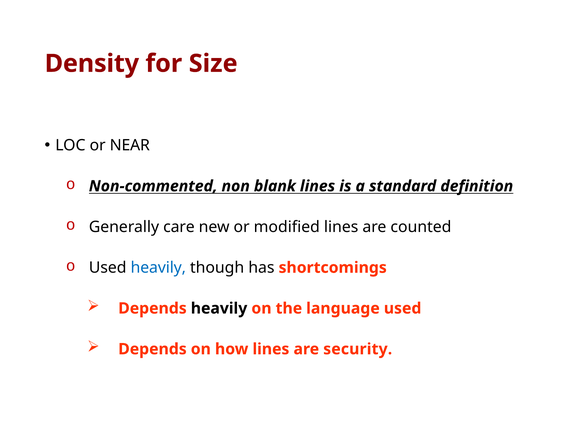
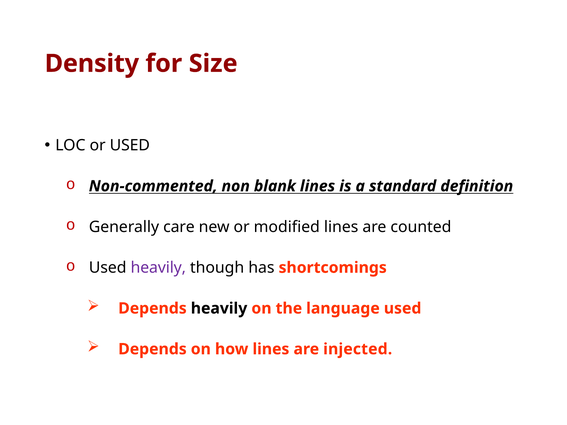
or NEAR: NEAR -> USED (130, 146)
heavily colour: blue -> purple (158, 268)
security: security -> injected (358, 349)
